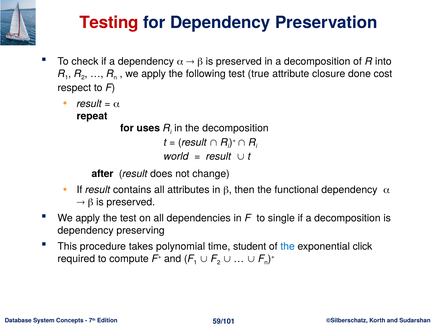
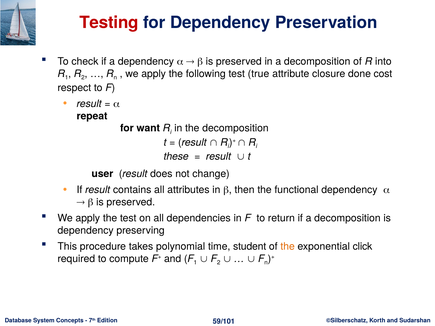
uses: uses -> want (148, 128)
world: world -> these (176, 156)
after: after -> user (102, 174)
single: single -> return (281, 218)
the colour: blue -> orange (288, 246)
